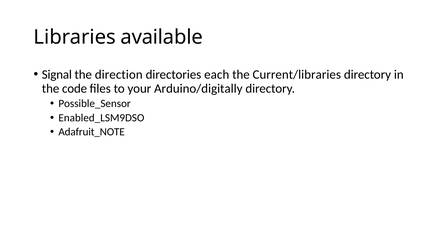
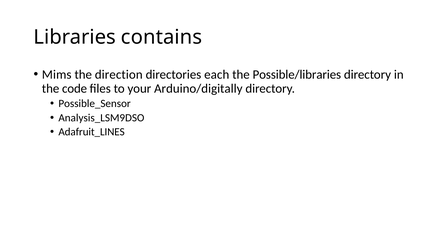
available: available -> contains (162, 37)
Signal: Signal -> Mims (57, 75)
Current/libraries: Current/libraries -> Possible/libraries (297, 75)
Enabled_LSM9DSO: Enabled_LSM9DSO -> Analysis_LSM9DSO (101, 118)
Adafruit_NOTE: Adafruit_NOTE -> Adafruit_LINES (92, 132)
